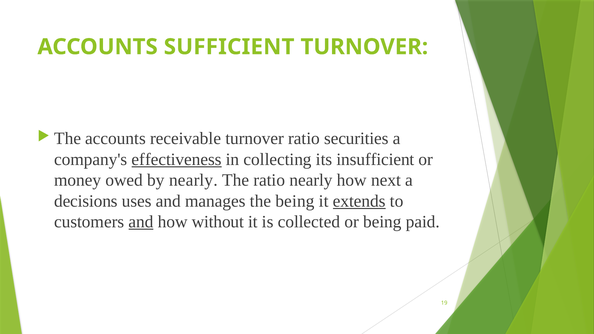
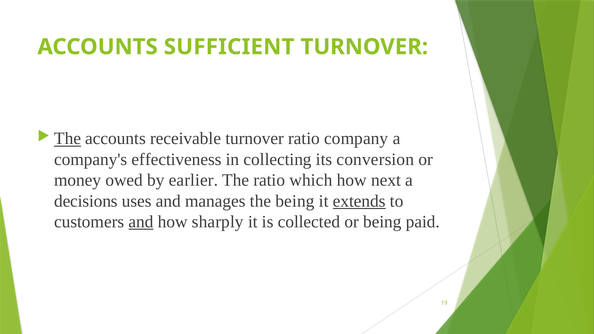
The underline: none -> present (68, 139)
securities: securities -> company (356, 139)
effectiveness underline: present -> none (177, 159)
insufficient: insufficient -> conversion (375, 159)
by nearly: nearly -> earlier (193, 180)
ratio nearly: nearly -> which (311, 180)
without: without -> sharply (218, 222)
